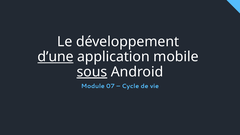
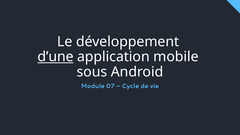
sous underline: present -> none (92, 72)
